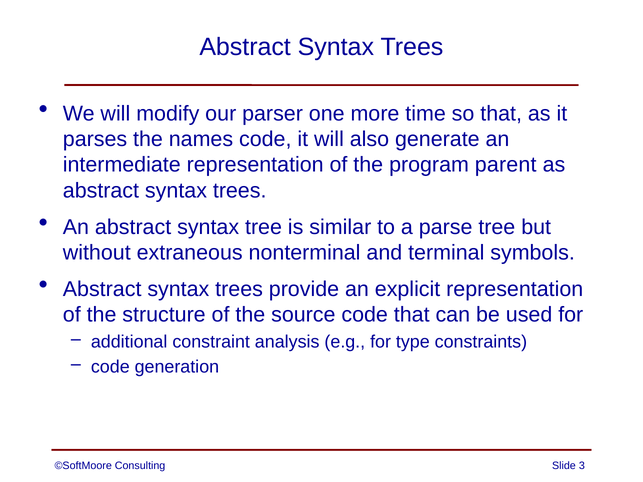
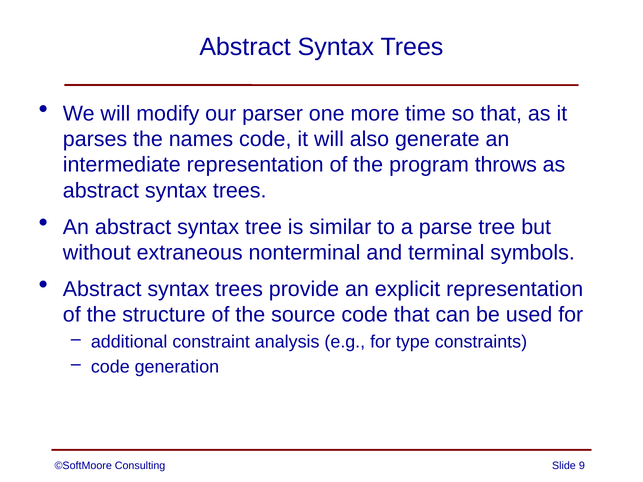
parent: parent -> throws (506, 165)
3: 3 -> 9 (582, 466)
